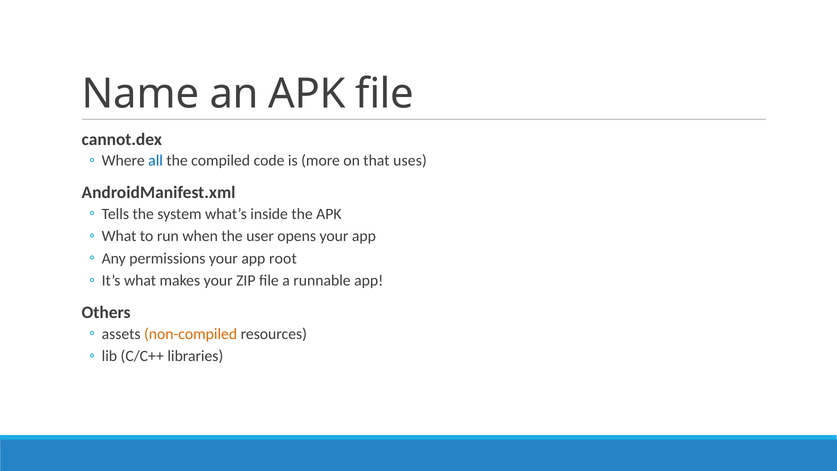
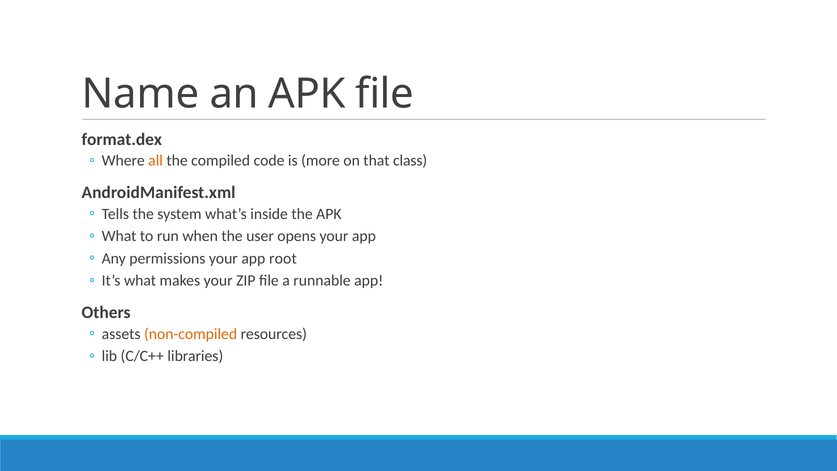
cannot.dex: cannot.dex -> format.dex (122, 139)
all colour: blue -> orange (156, 161)
uses: uses -> class (410, 161)
